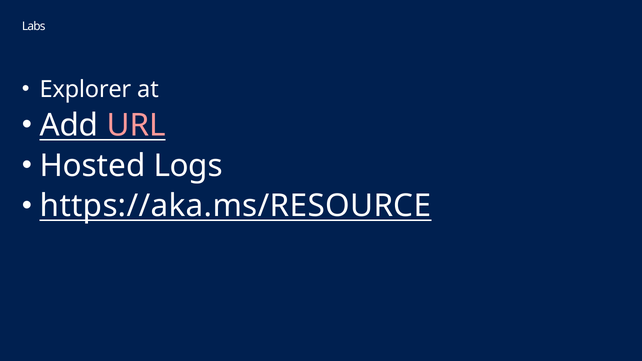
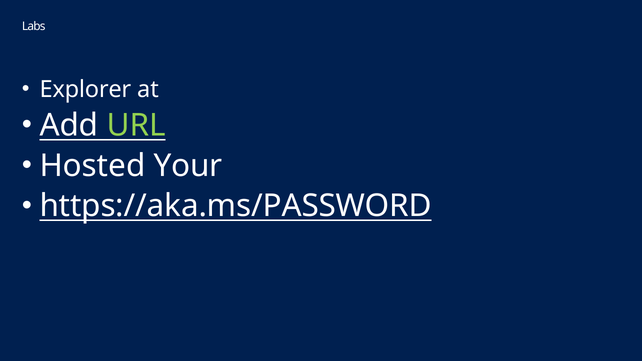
URL colour: pink -> light green (136, 125)
Logs: Logs -> Your (188, 166)
https://aka.ms/RESOURCE: https://aka.ms/RESOURCE -> https://aka.ms/PASSWORD (236, 206)
